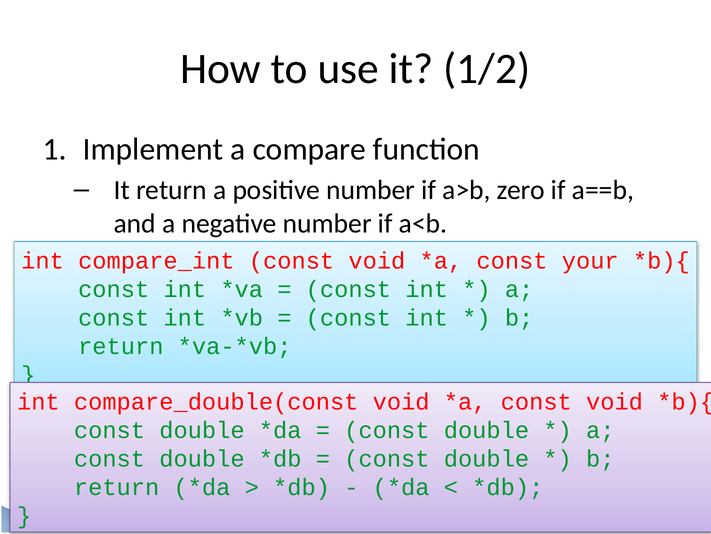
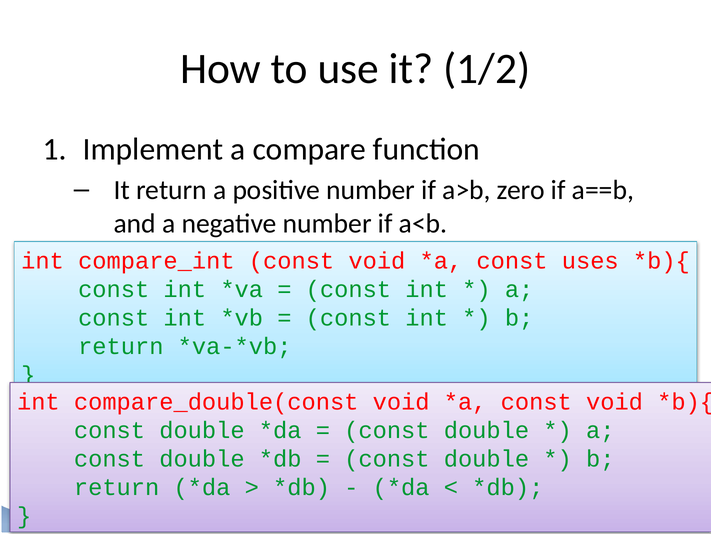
your: your -> uses (590, 260)
